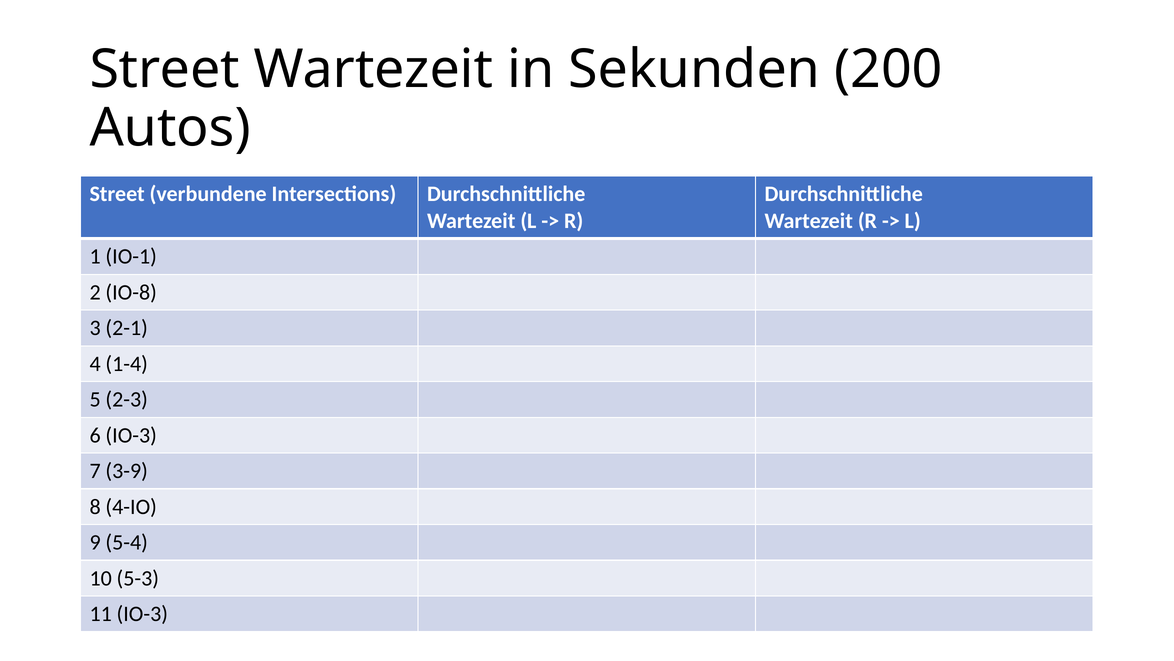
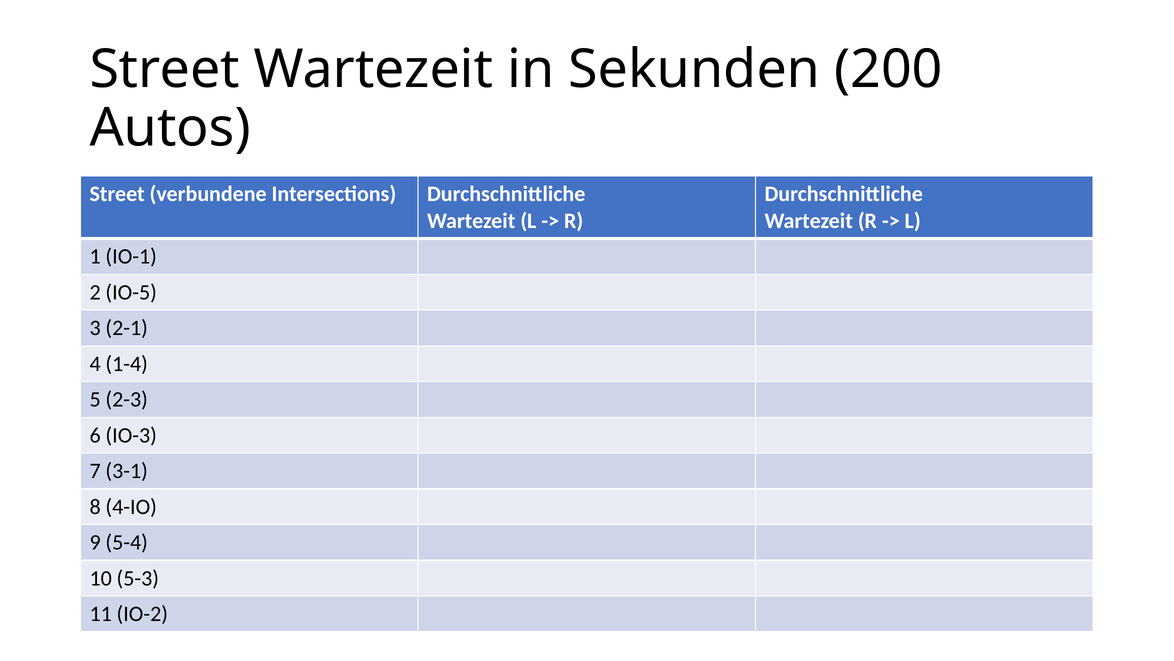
IO-8: IO-8 -> IO-5 (131, 292)
3-9: 3-9 -> 3-1 (127, 471)
11 IO-3: IO-3 -> IO-2 (142, 614)
